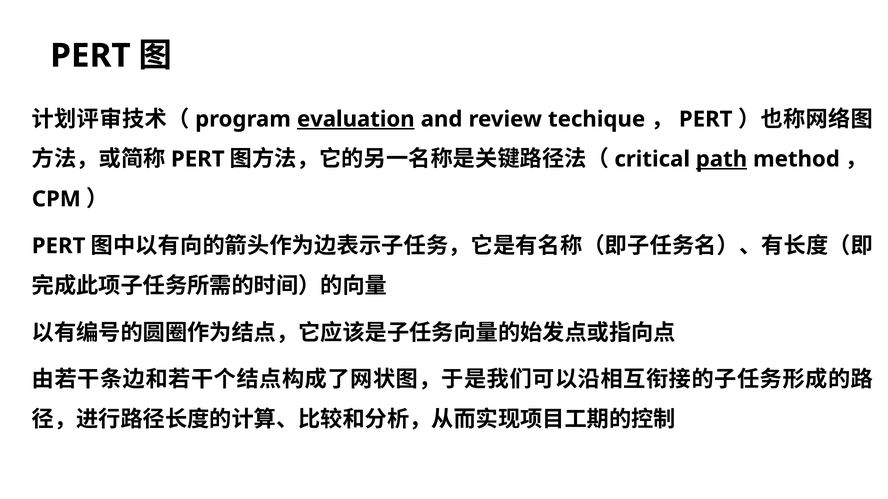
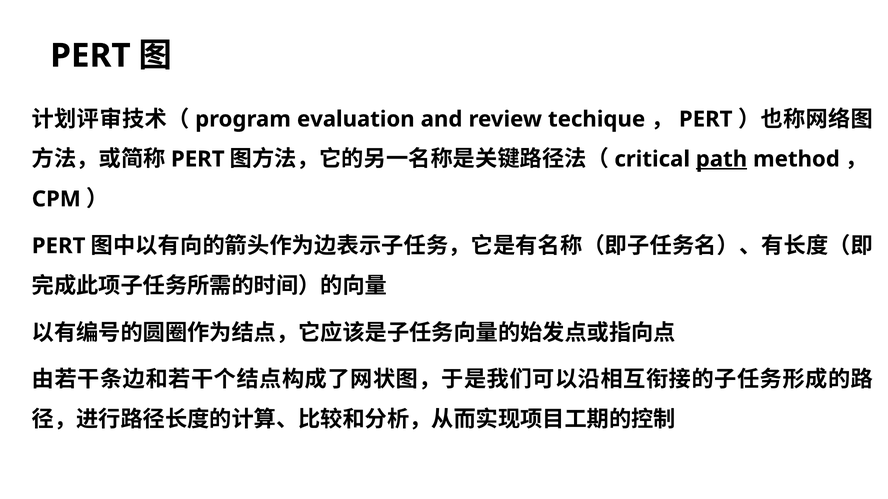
evaluation underline: present -> none (356, 119)
